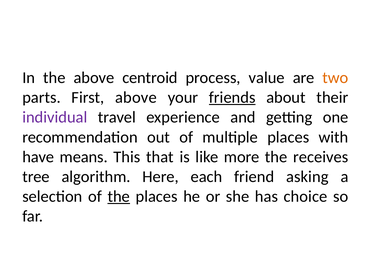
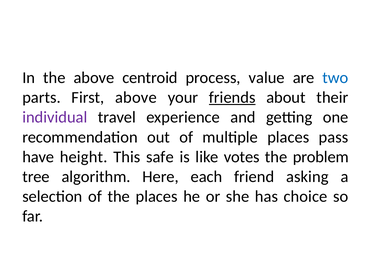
two colour: orange -> blue (335, 78)
with: with -> pass (333, 137)
means: means -> height (84, 157)
that: that -> safe (160, 157)
more: more -> votes (242, 157)
receives: receives -> problem (321, 157)
the underline: present -> none (119, 197)
